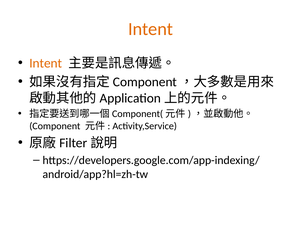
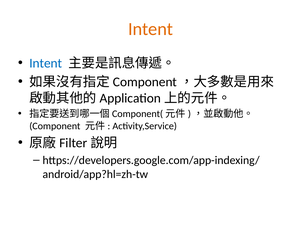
Intent colour: orange -> blue (46, 63)
